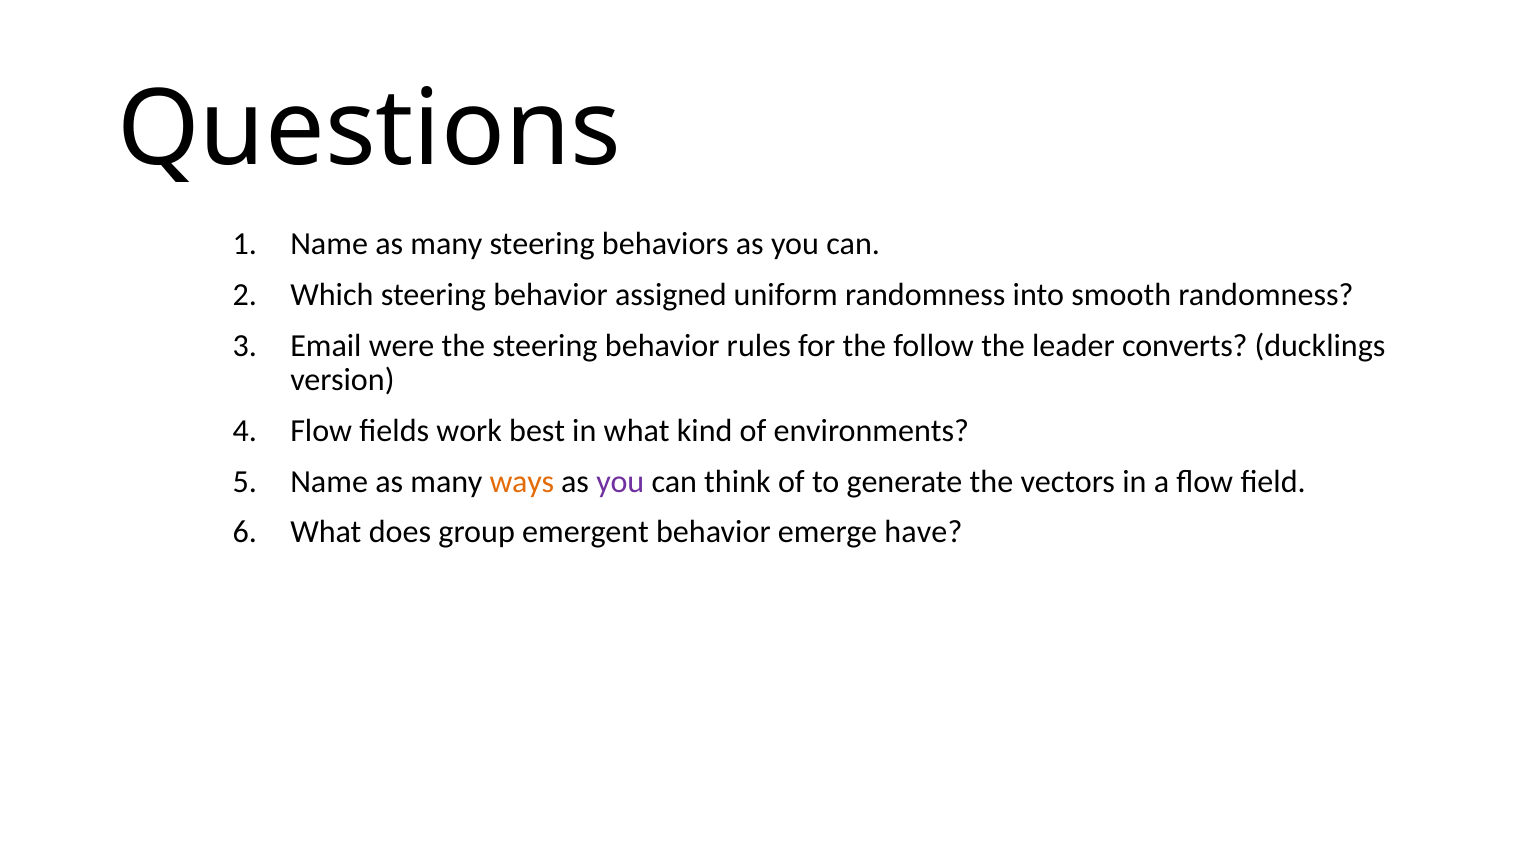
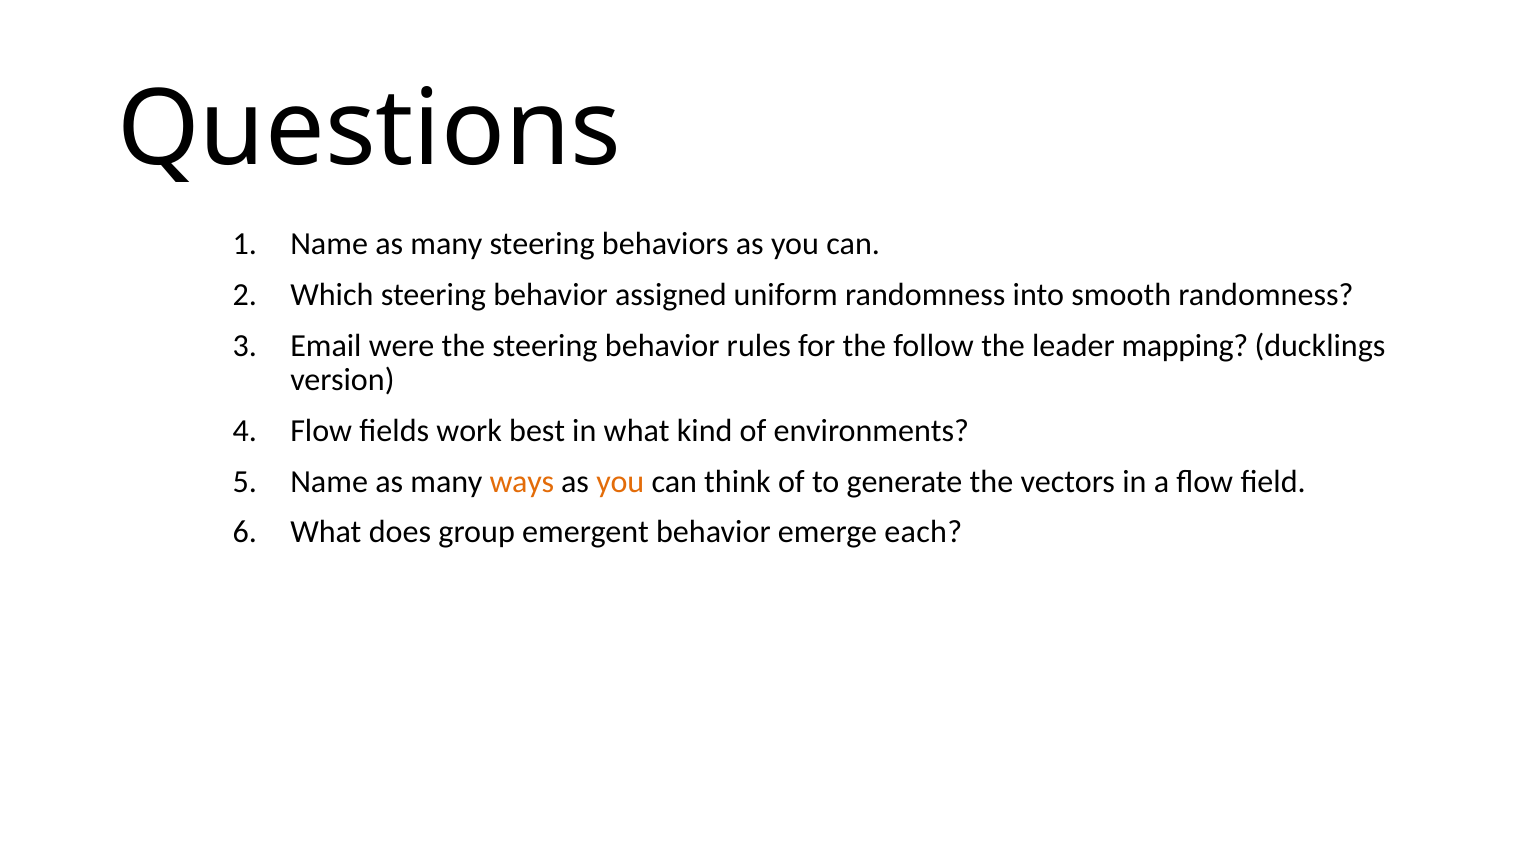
converts: converts -> mapping (1185, 346)
you colour: purple -> orange (620, 482)
have: have -> each (923, 532)
